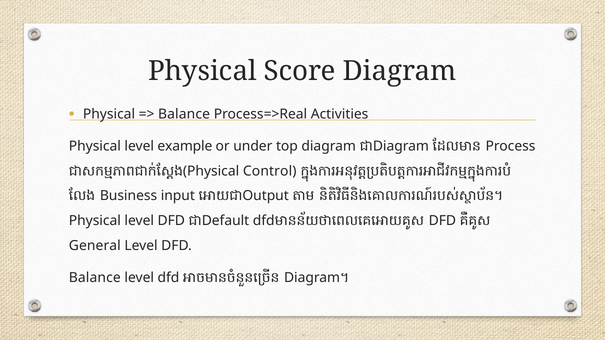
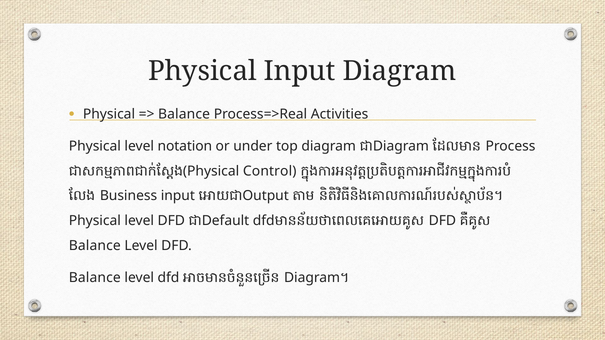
Physical Score: Score -> Input (300, 71)
example: example -> notation (185, 146)
General: General -> Balance (95, 246)
